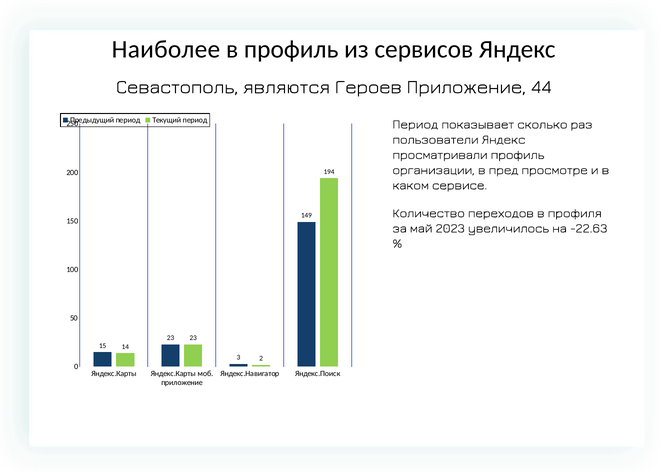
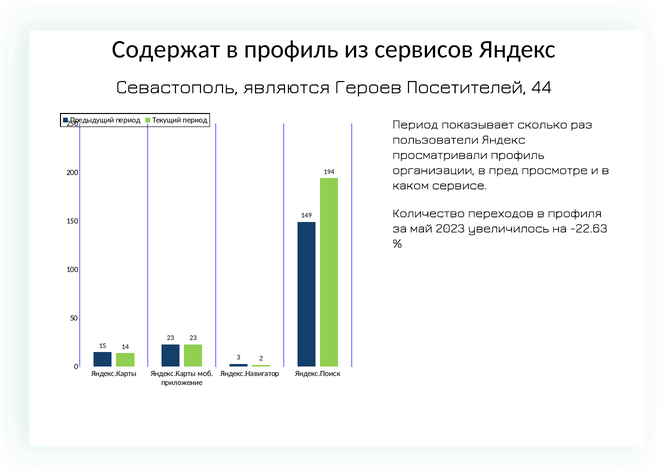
Наиболее: Наиболее -> Содержат (166, 50)
Героев Приложение: Приложение -> Посетителей (466, 87)
